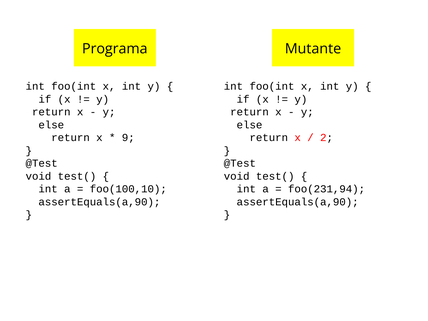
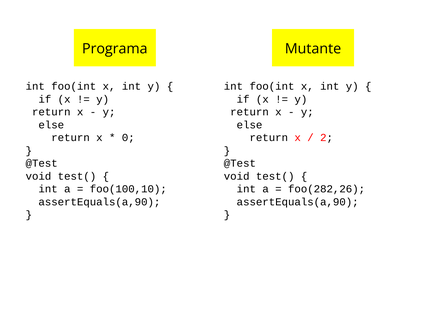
9: 9 -> 0 (128, 138)
foo(231,94: foo(231,94 -> foo(282,26 (327, 189)
